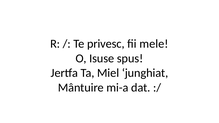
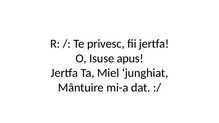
fii mele: mele -> jertfa (154, 44)
spus: spus -> apus (130, 58)
